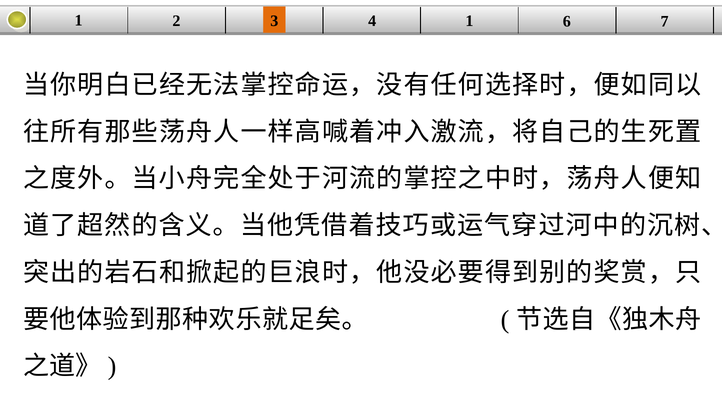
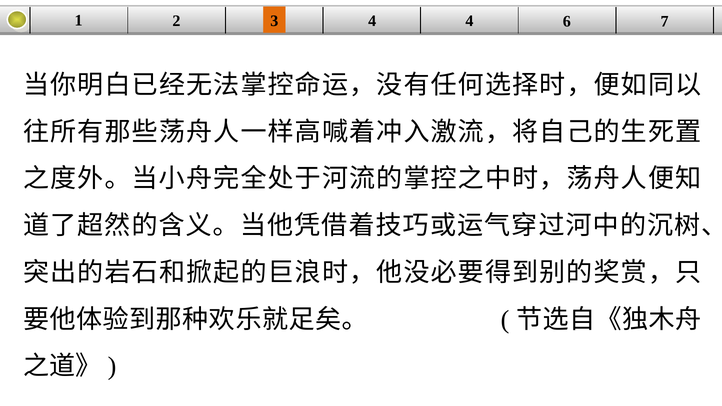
4 1: 1 -> 4 (469, 21)
